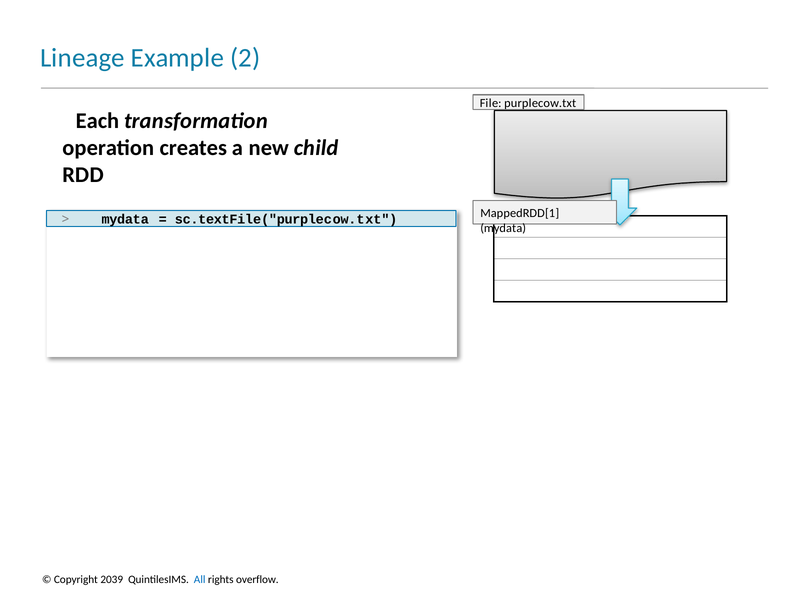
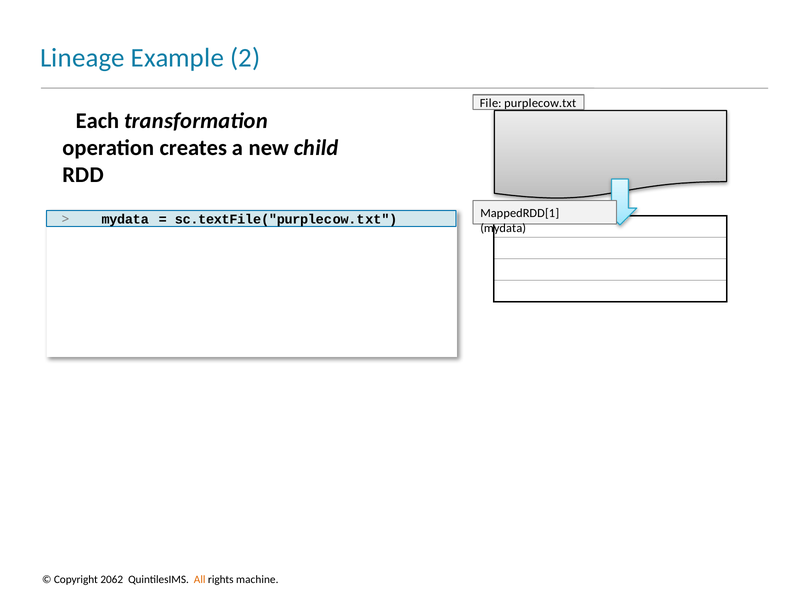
2039: 2039 -> 2062 (112, 580)
All colour: blue -> orange (200, 580)
overflow: overflow -> machine (257, 580)
